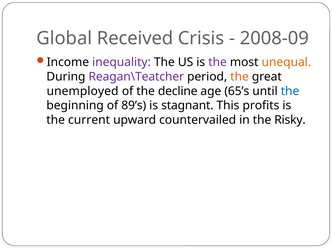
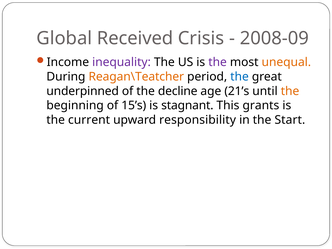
Reagan\Teatcher colour: purple -> orange (136, 77)
the colour: orange -> blue (240, 77)
unemployed: unemployed -> underpinned (83, 91)
65’s: 65’s -> 21’s (237, 91)
the colour: blue -> orange (290, 91)
89’s: 89’s -> 15’s (134, 106)
profits: profits -> grants (261, 106)
countervailed: countervailed -> responsibility (198, 120)
Risky: Risky -> Start (290, 120)
